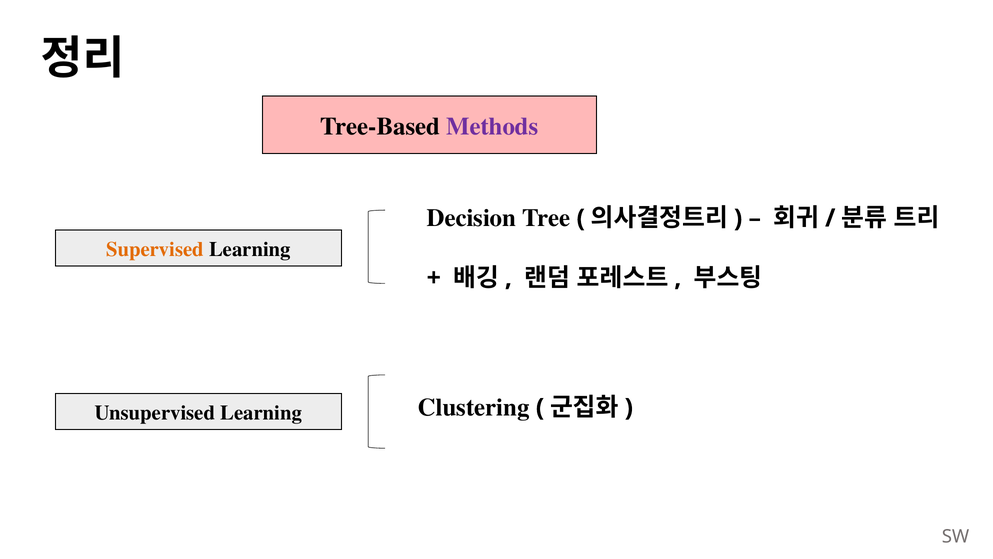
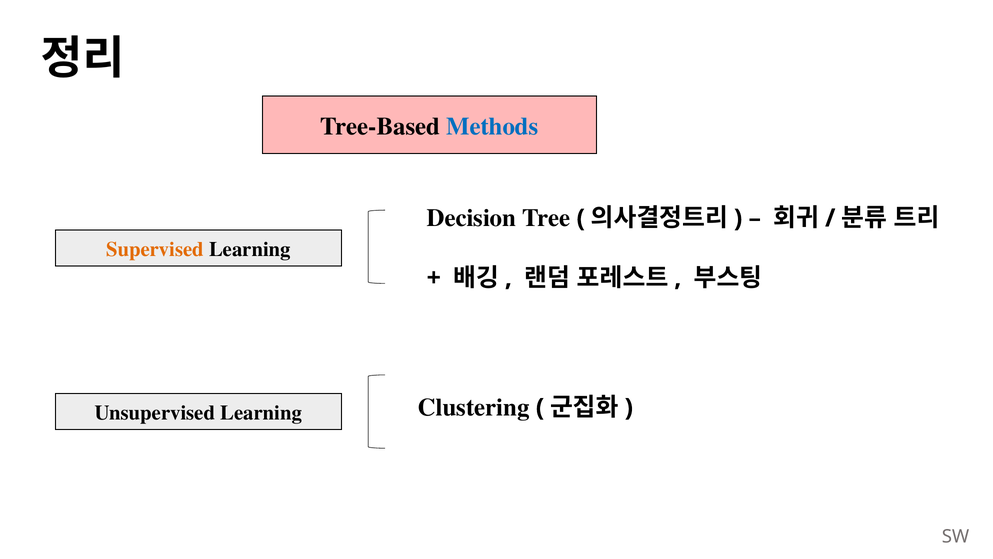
Methods colour: purple -> blue (492, 126)
